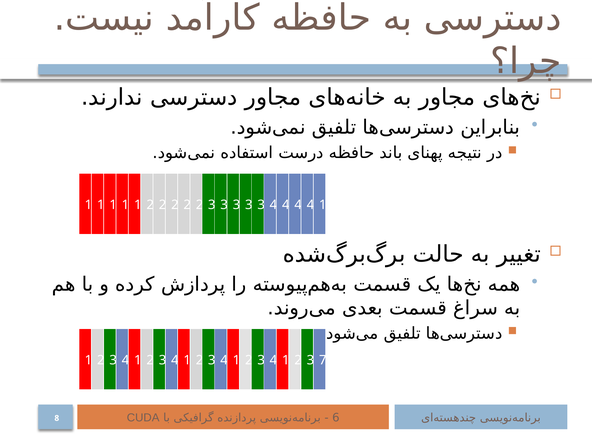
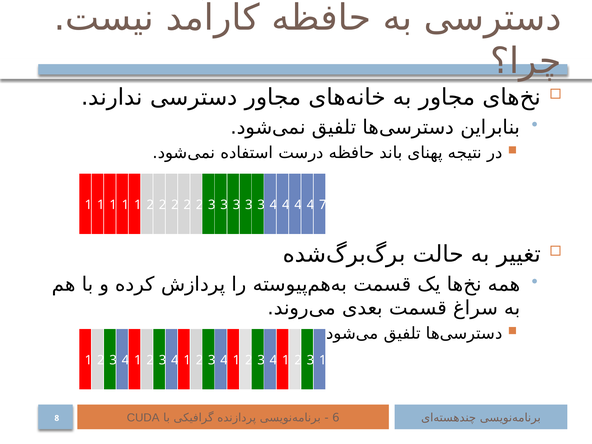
1: 1 -> 7 (323, 205)
7: 7 -> 1 (323, 360)
